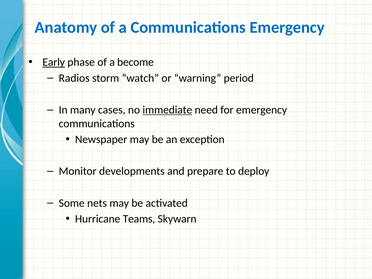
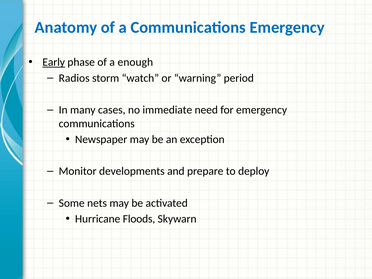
become: become -> enough (135, 62)
immediate underline: present -> none (167, 110)
Teams: Teams -> Floods (139, 219)
